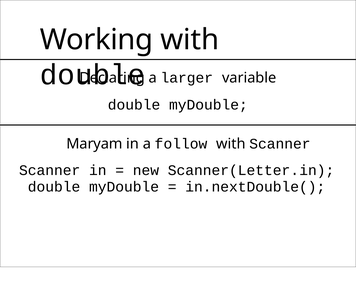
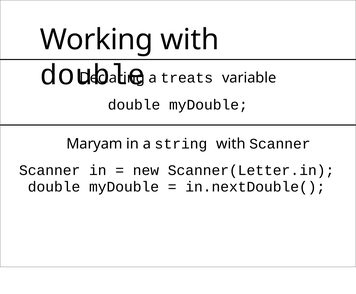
larger: larger -> treats (187, 78)
follow: follow -> string (181, 144)
